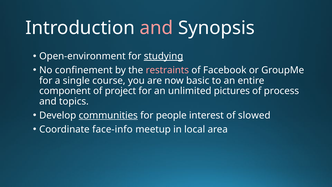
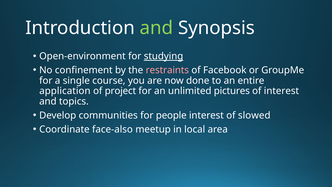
and colour: pink -> light green (156, 28)
basic: basic -> done (198, 80)
component: component -> application (65, 91)
of process: process -> interest (281, 91)
communities underline: present -> none (108, 115)
face-info: face-info -> face-also (112, 129)
